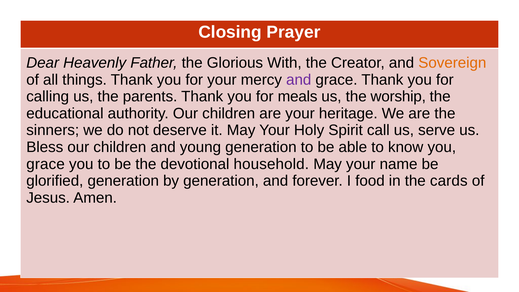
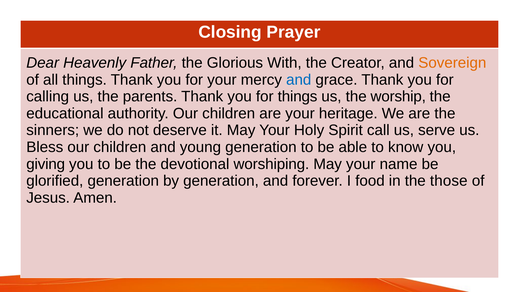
and colour: purple -> blue (299, 80)
for meals: meals -> things (298, 97)
grace: grace -> giving (46, 164)
household: household -> worshiping (271, 164)
cards: cards -> those (449, 181)
